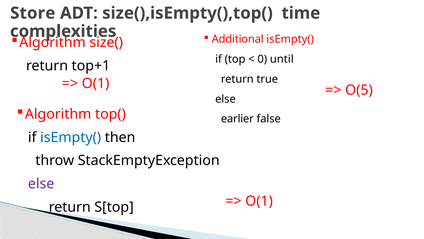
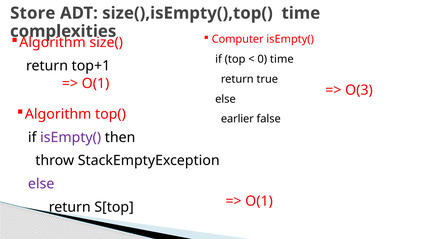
Additional: Additional -> Computer (238, 39)
0 until: until -> time (282, 59)
O(5: O(5 -> O(3 (359, 90)
isEmpty( colour: blue -> purple (71, 137)
